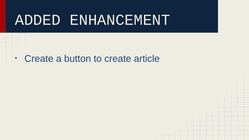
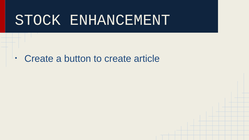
ADDED: ADDED -> STOCK (38, 20)
